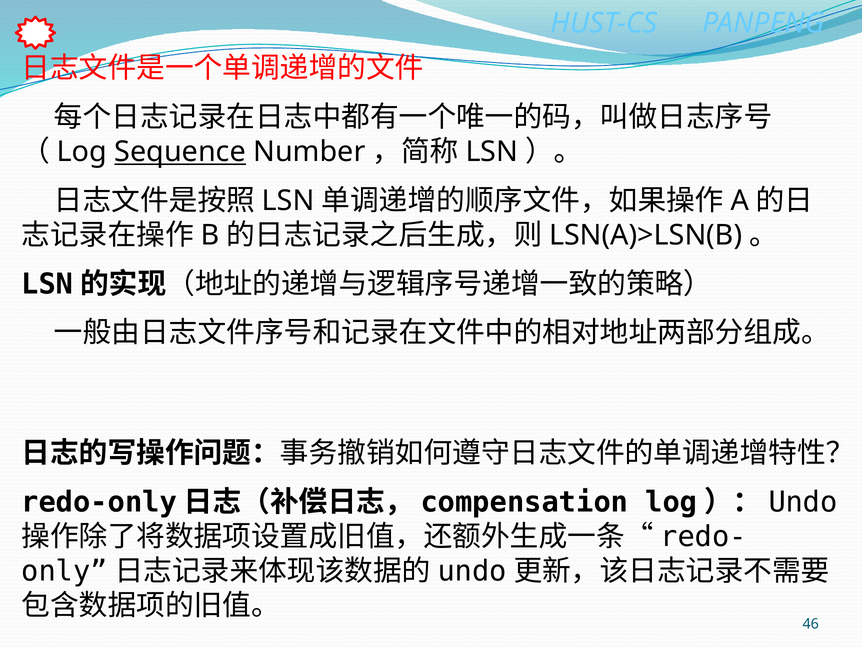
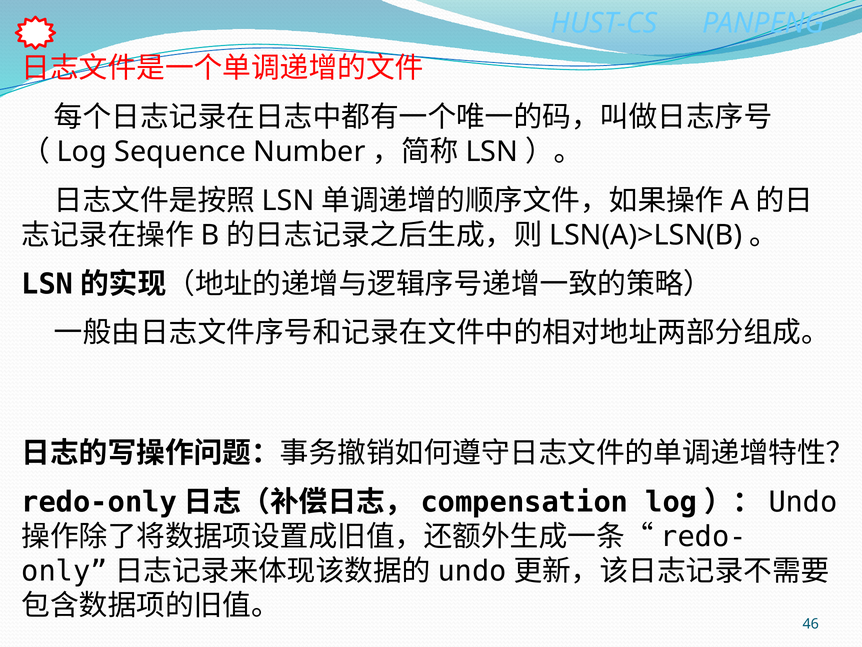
Sequence underline: present -> none (180, 152)
